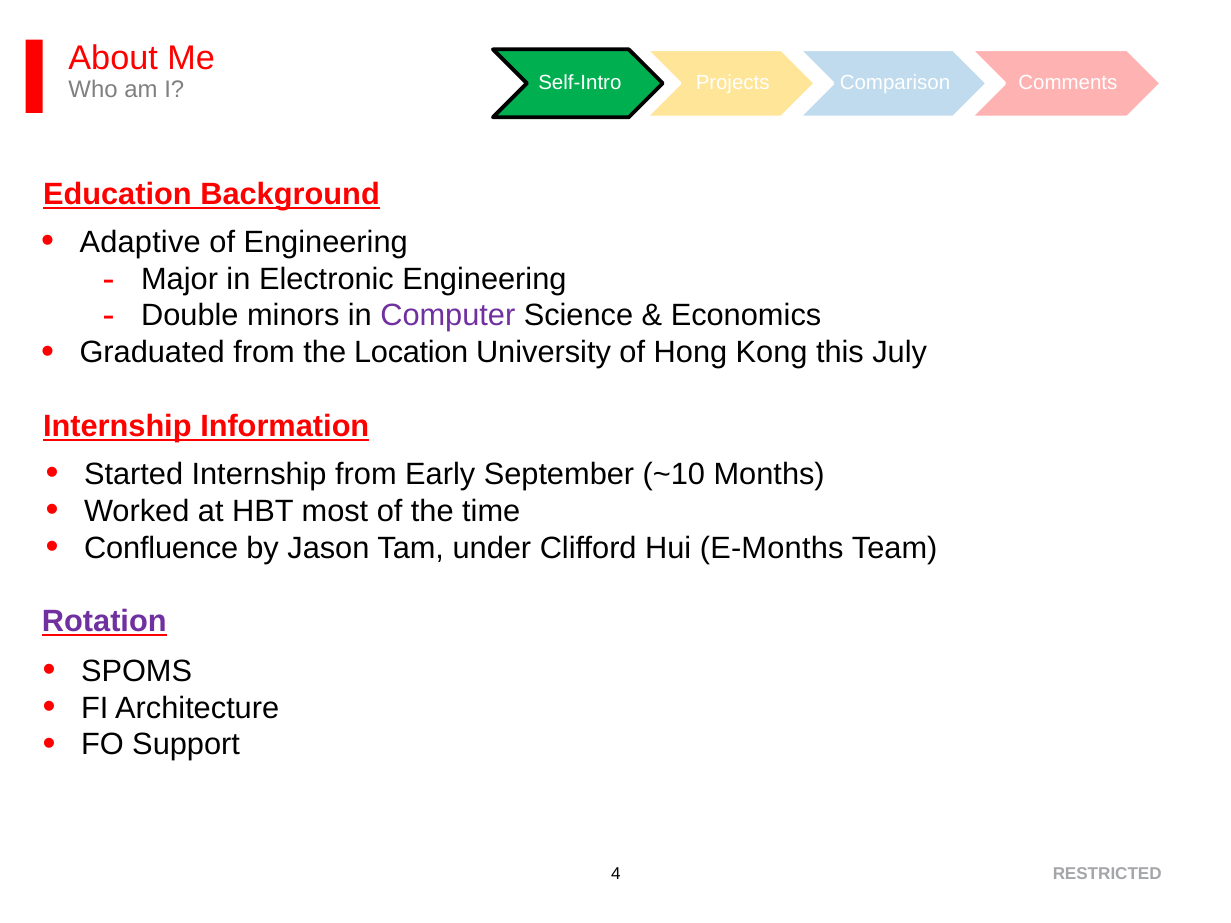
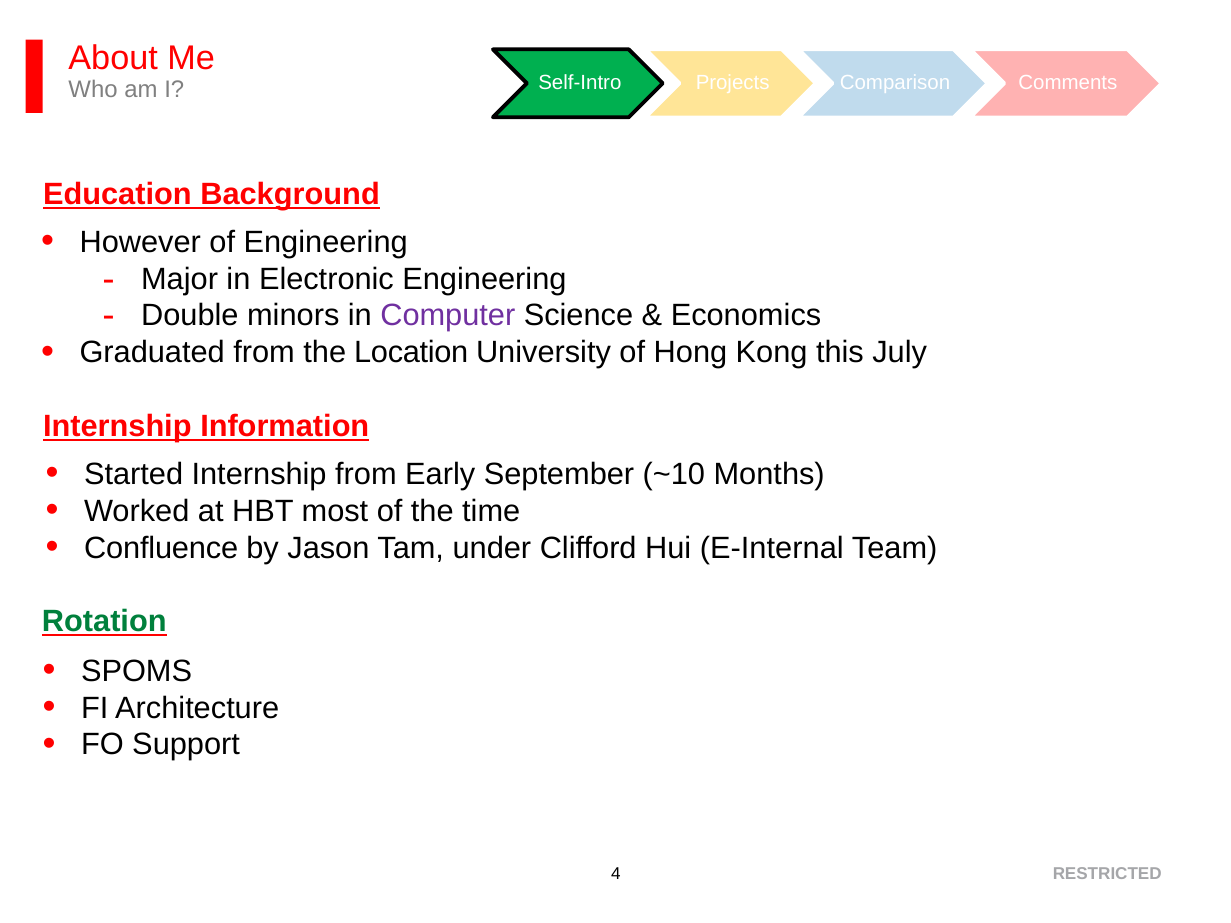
Adaptive: Adaptive -> However (140, 242)
E-Months: E-Months -> E-Internal (772, 548)
Rotation colour: purple -> green (104, 621)
